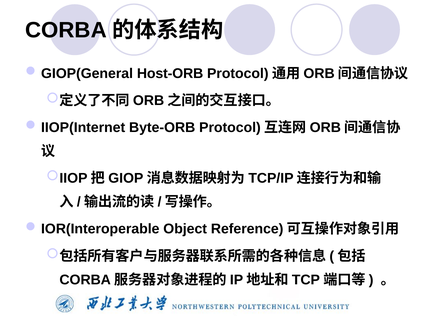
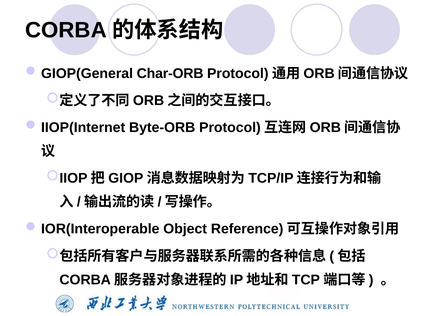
Host-ORB: Host-ORB -> Char-ORB (170, 73)
